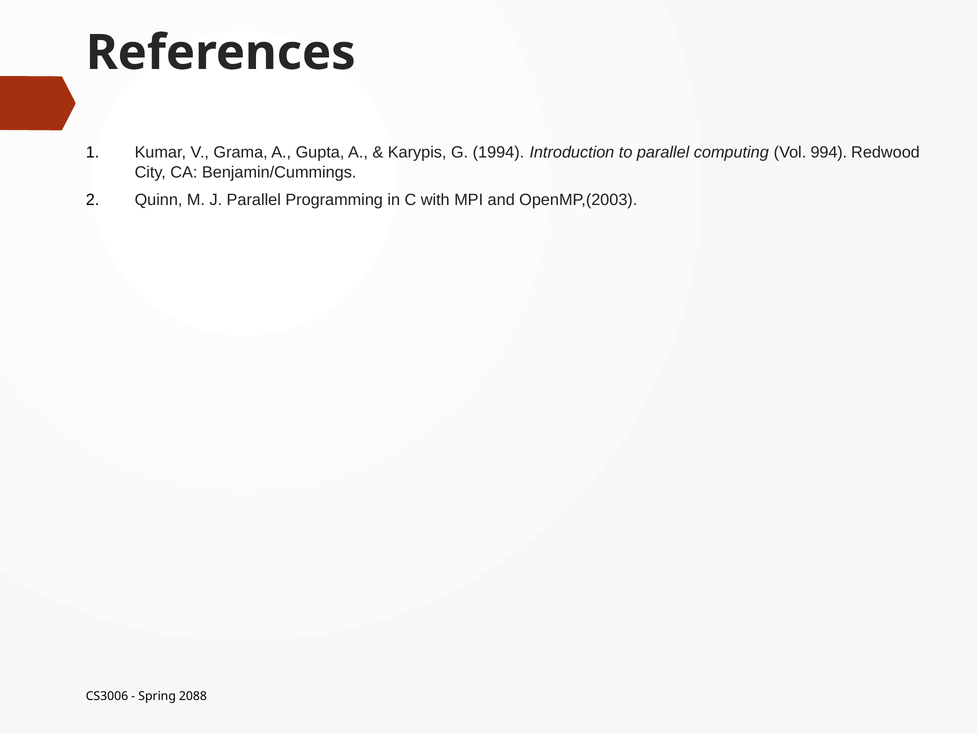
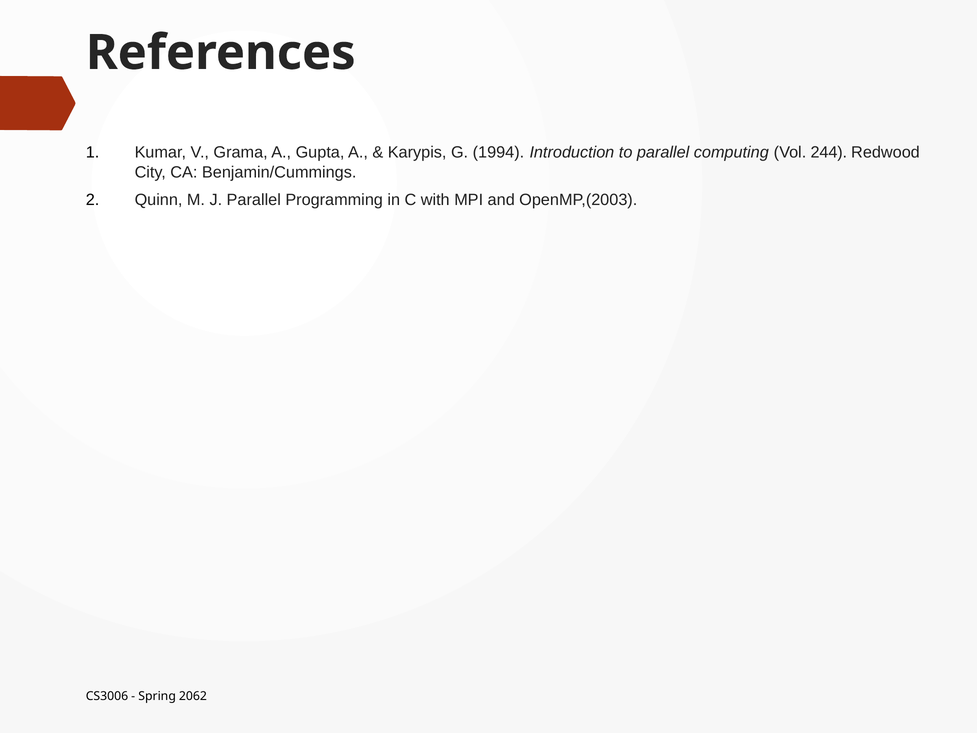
994: 994 -> 244 (829, 153)
2088: 2088 -> 2062 (193, 696)
